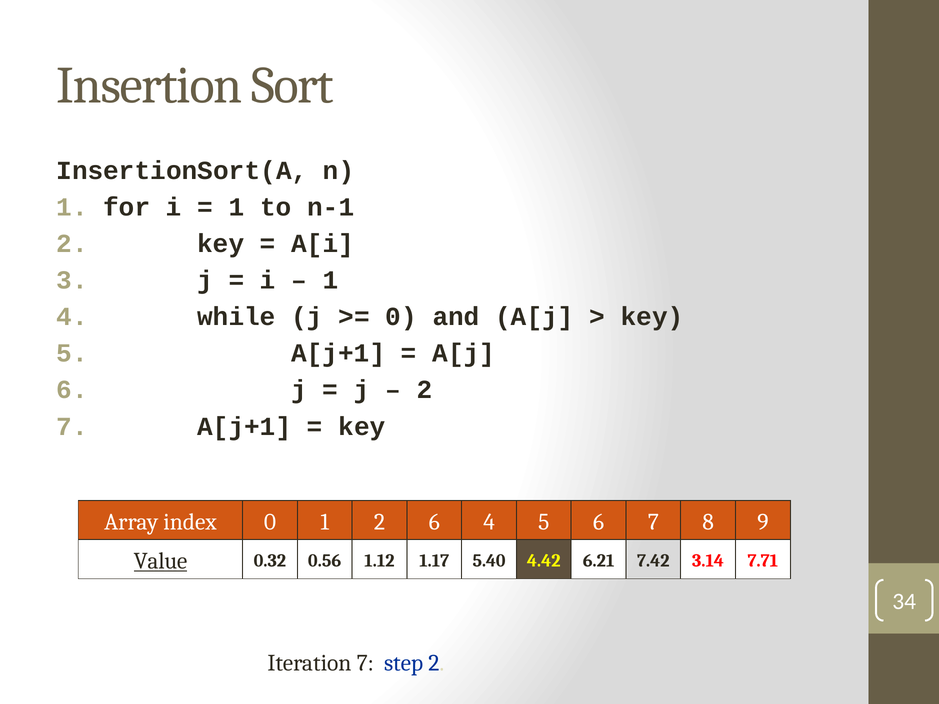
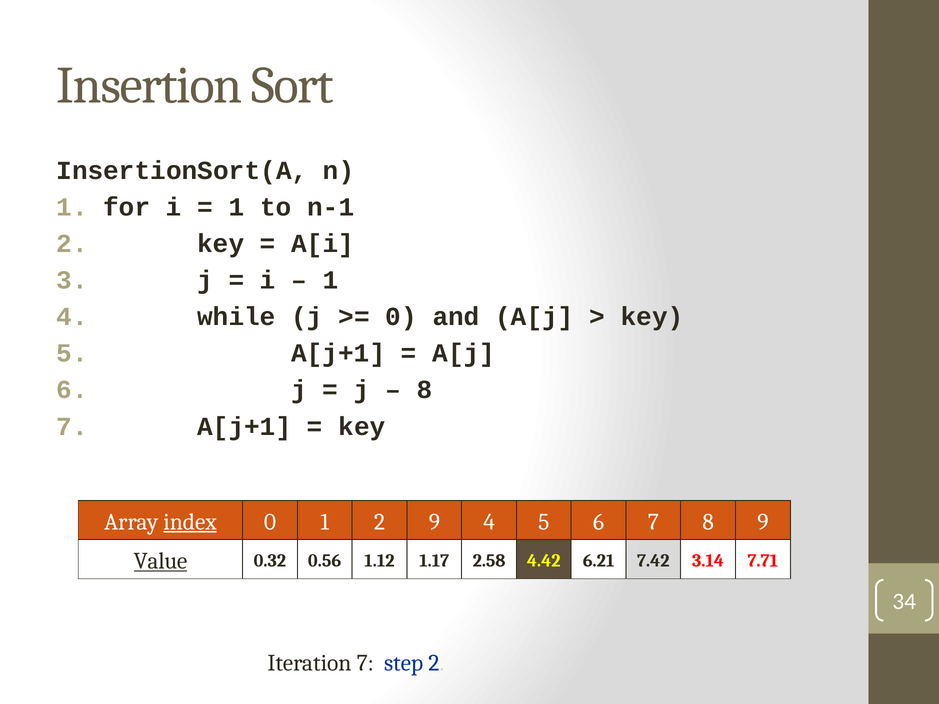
2: 2 -> 8 (424, 390)
index underline: none -> present (190, 522)
2 6: 6 -> 9 (434, 522)
5.40: 5.40 -> 2.58 (489, 561)
